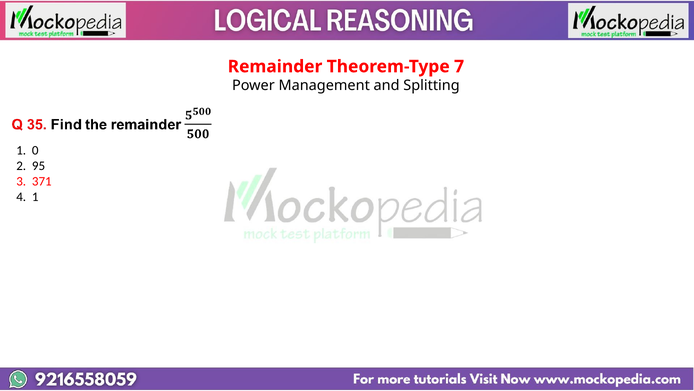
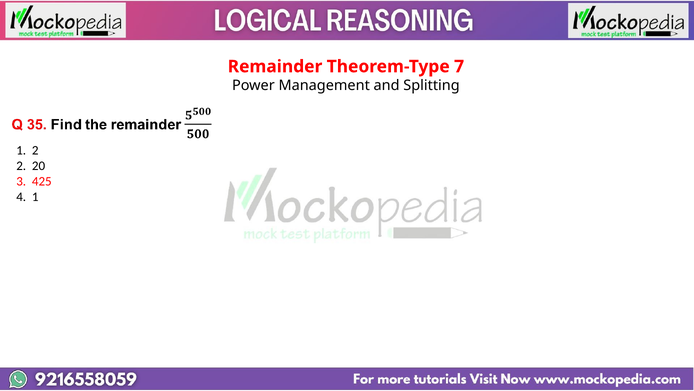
1 0: 0 -> 2 (35, 150)
95: 95 -> 20 (39, 166)
371: 371 -> 425 (42, 181)
